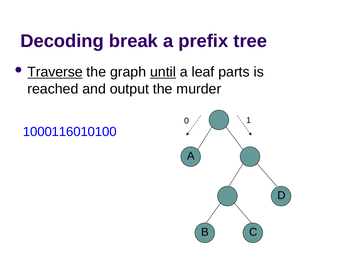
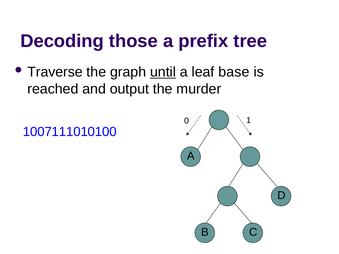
break: break -> those (133, 41)
Traverse underline: present -> none (55, 72)
parts: parts -> base (234, 72)
1000116010100: 1000116010100 -> 1007111010100 (70, 132)
